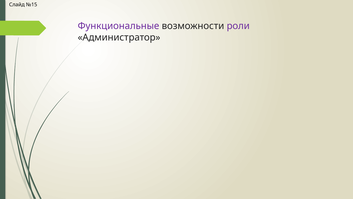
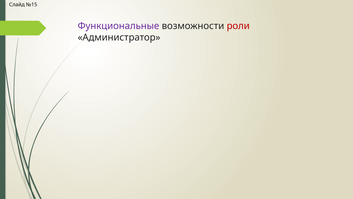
роли colour: purple -> red (238, 26)
